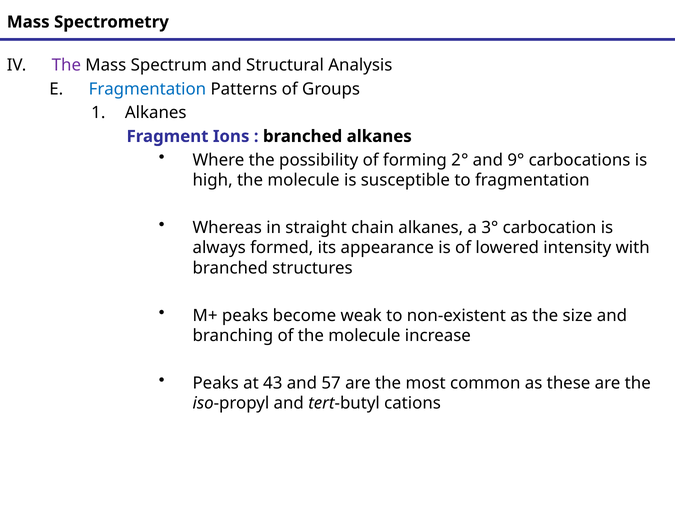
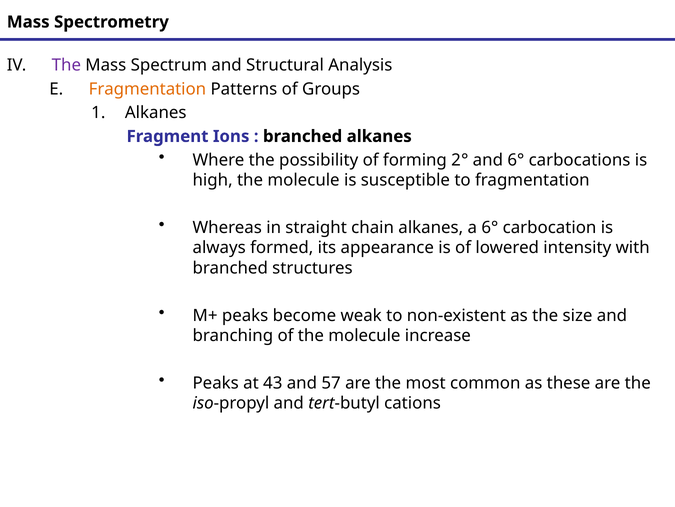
Fragmentation colour: blue -> orange (147, 89)
and 9°: 9° -> 6° (516, 160)
a 3°: 3° -> 6° (490, 227)
